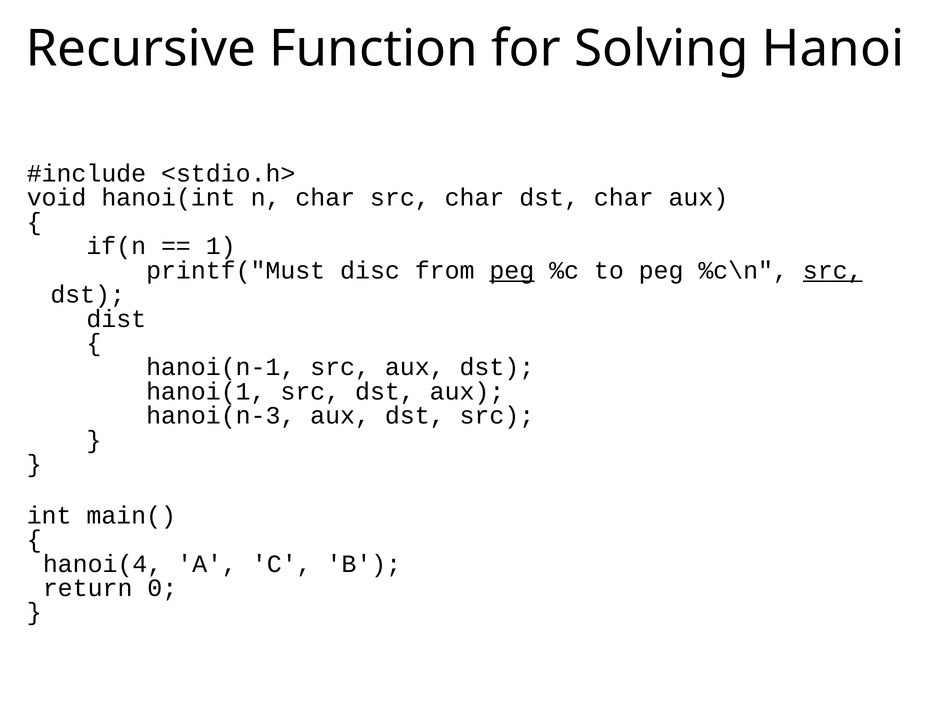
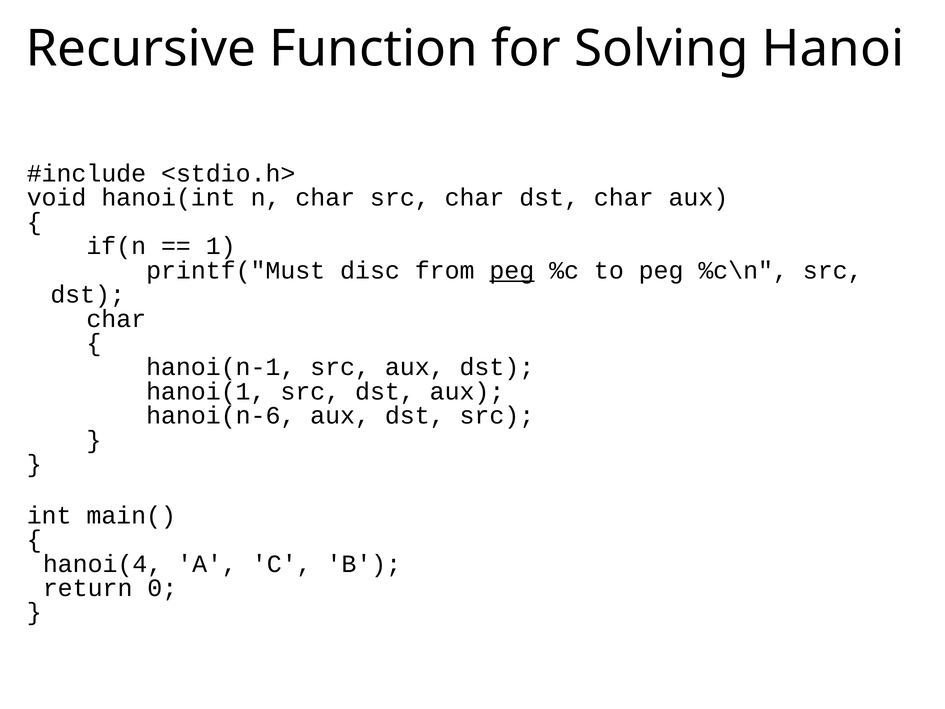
src underline: present -> none (833, 270)
dist: dist -> char (116, 319)
hanoi(n-3: hanoi(n-3 -> hanoi(n-6 (221, 416)
